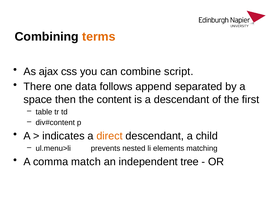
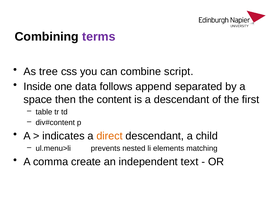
terms colour: orange -> purple (99, 37)
ajax: ajax -> tree (48, 72)
There: There -> Inside (38, 87)
match: match -> create (86, 162)
tree: tree -> text (190, 162)
